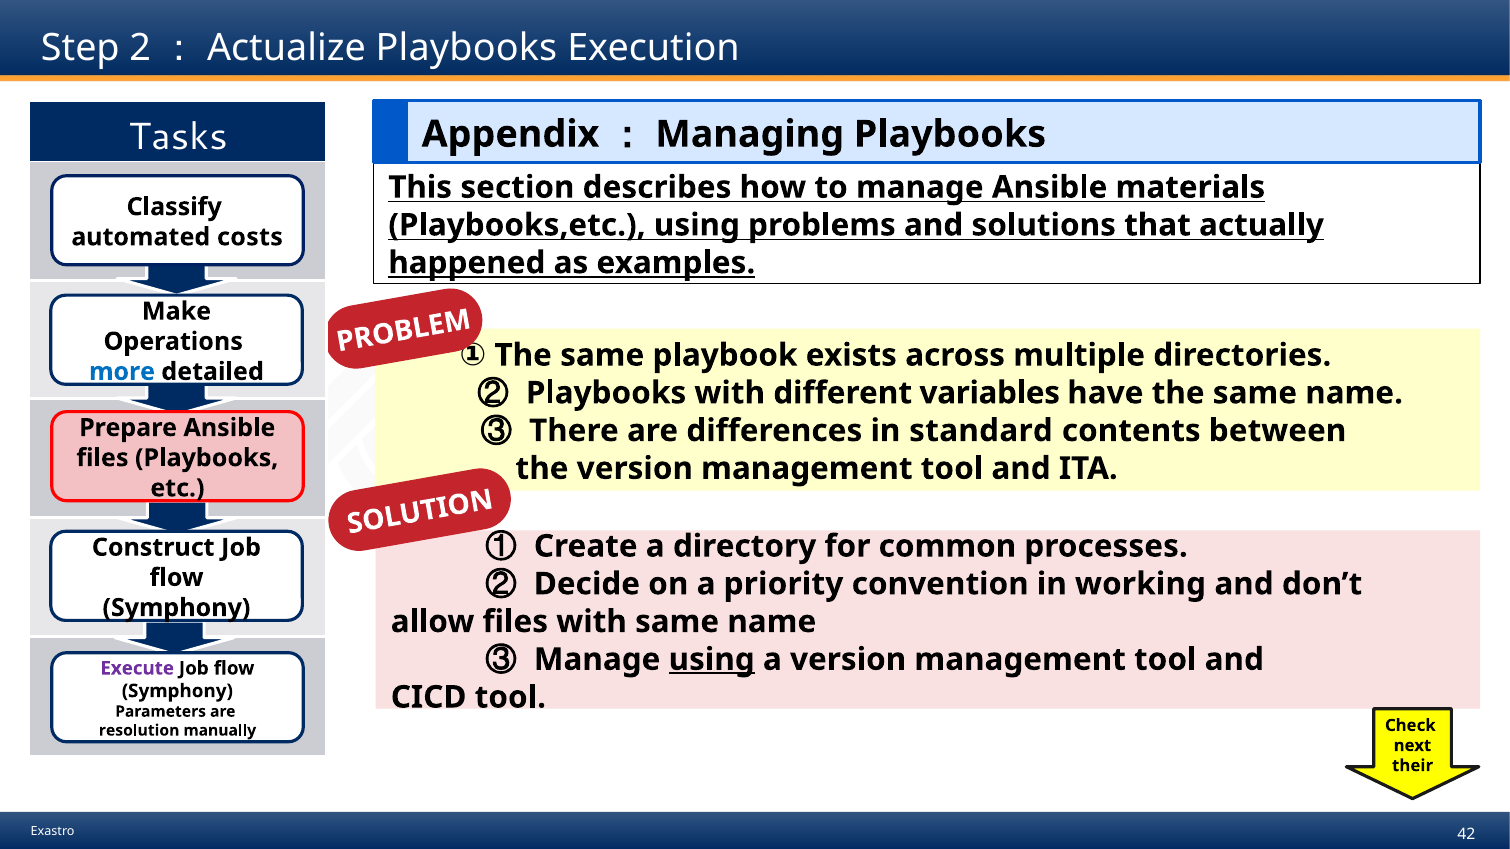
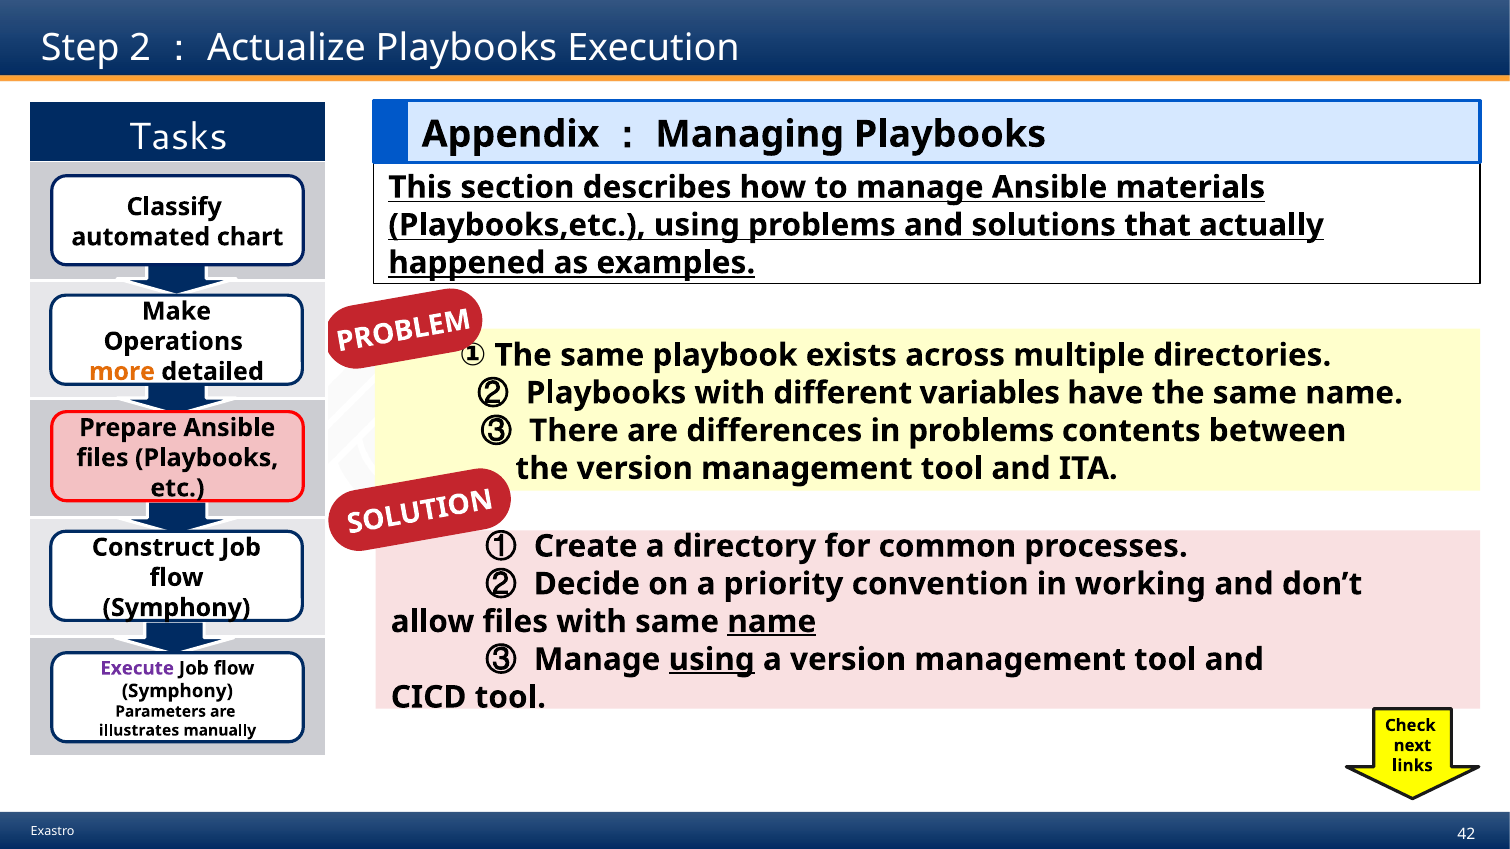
costs: costs -> chart (250, 237)
more colour: blue -> orange (122, 372)
in standard: standard -> problems (981, 431)
name underline: none -> present (772, 622)
resolution: resolution -> illustrates (139, 731)
their: their -> links (1412, 766)
